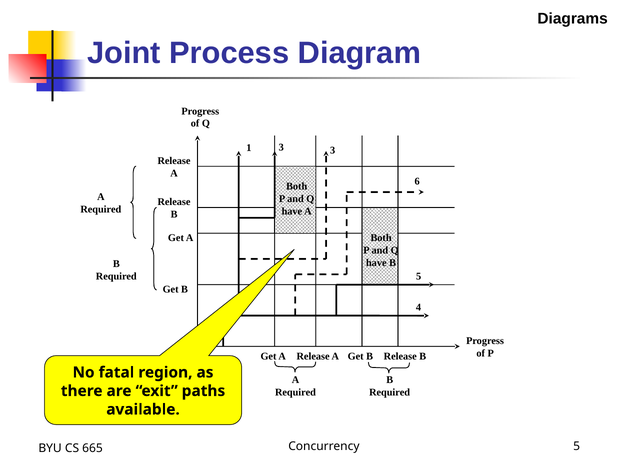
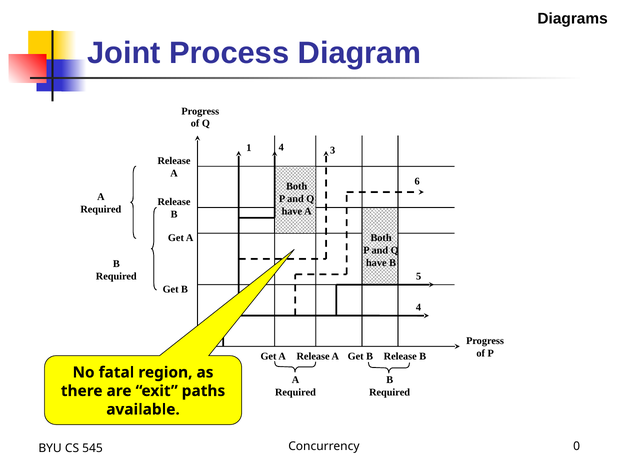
1 3: 3 -> 4 (281, 147)
Concurrency 5: 5 -> 0 (577, 446)
665: 665 -> 545 (92, 448)
